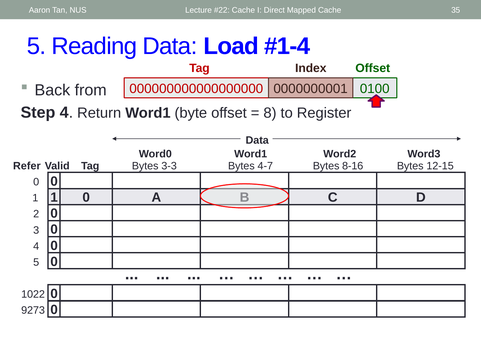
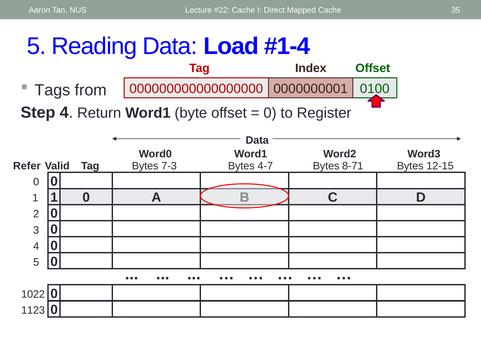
Back: Back -> Tags (52, 90)
8: 8 -> 0 (270, 113)
3-3: 3-3 -> 7-3 (169, 166)
8-16: 8-16 -> 8-71 (353, 166)
9273: 9273 -> 1123 (33, 310)
